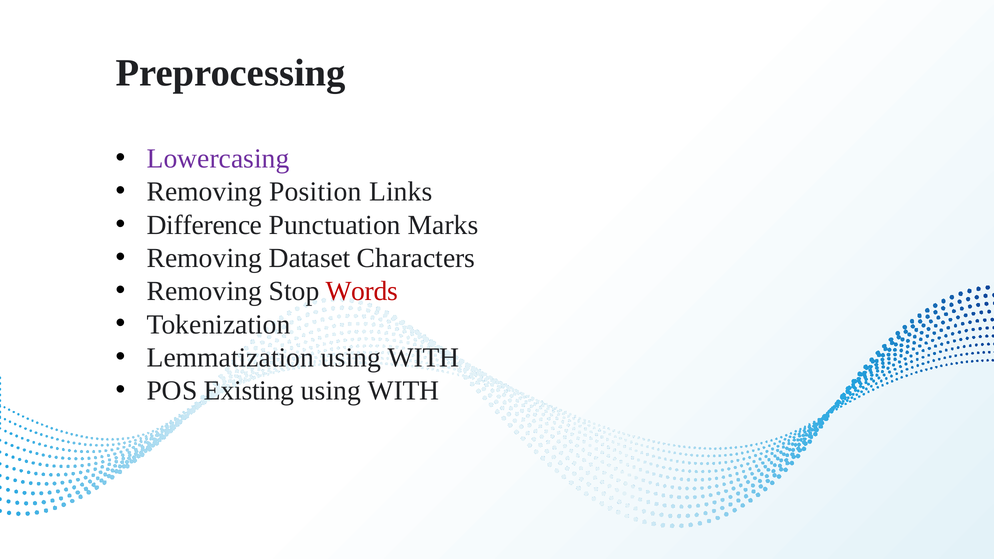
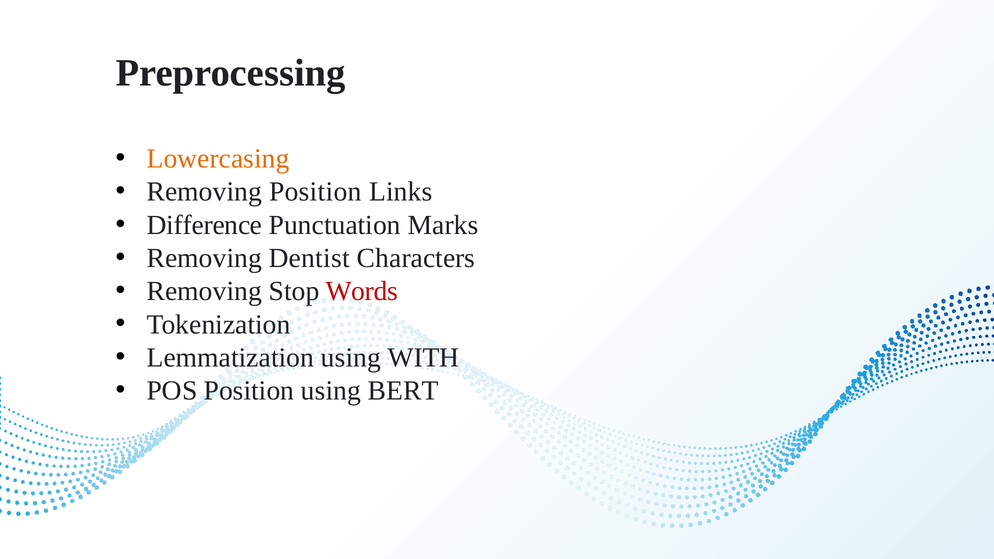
Lowercasing colour: purple -> orange (218, 159)
Dataset: Dataset -> Dentist (309, 258)
POS Existing: Existing -> Position (249, 391)
WITH: WITH -> BERT (403, 391)
